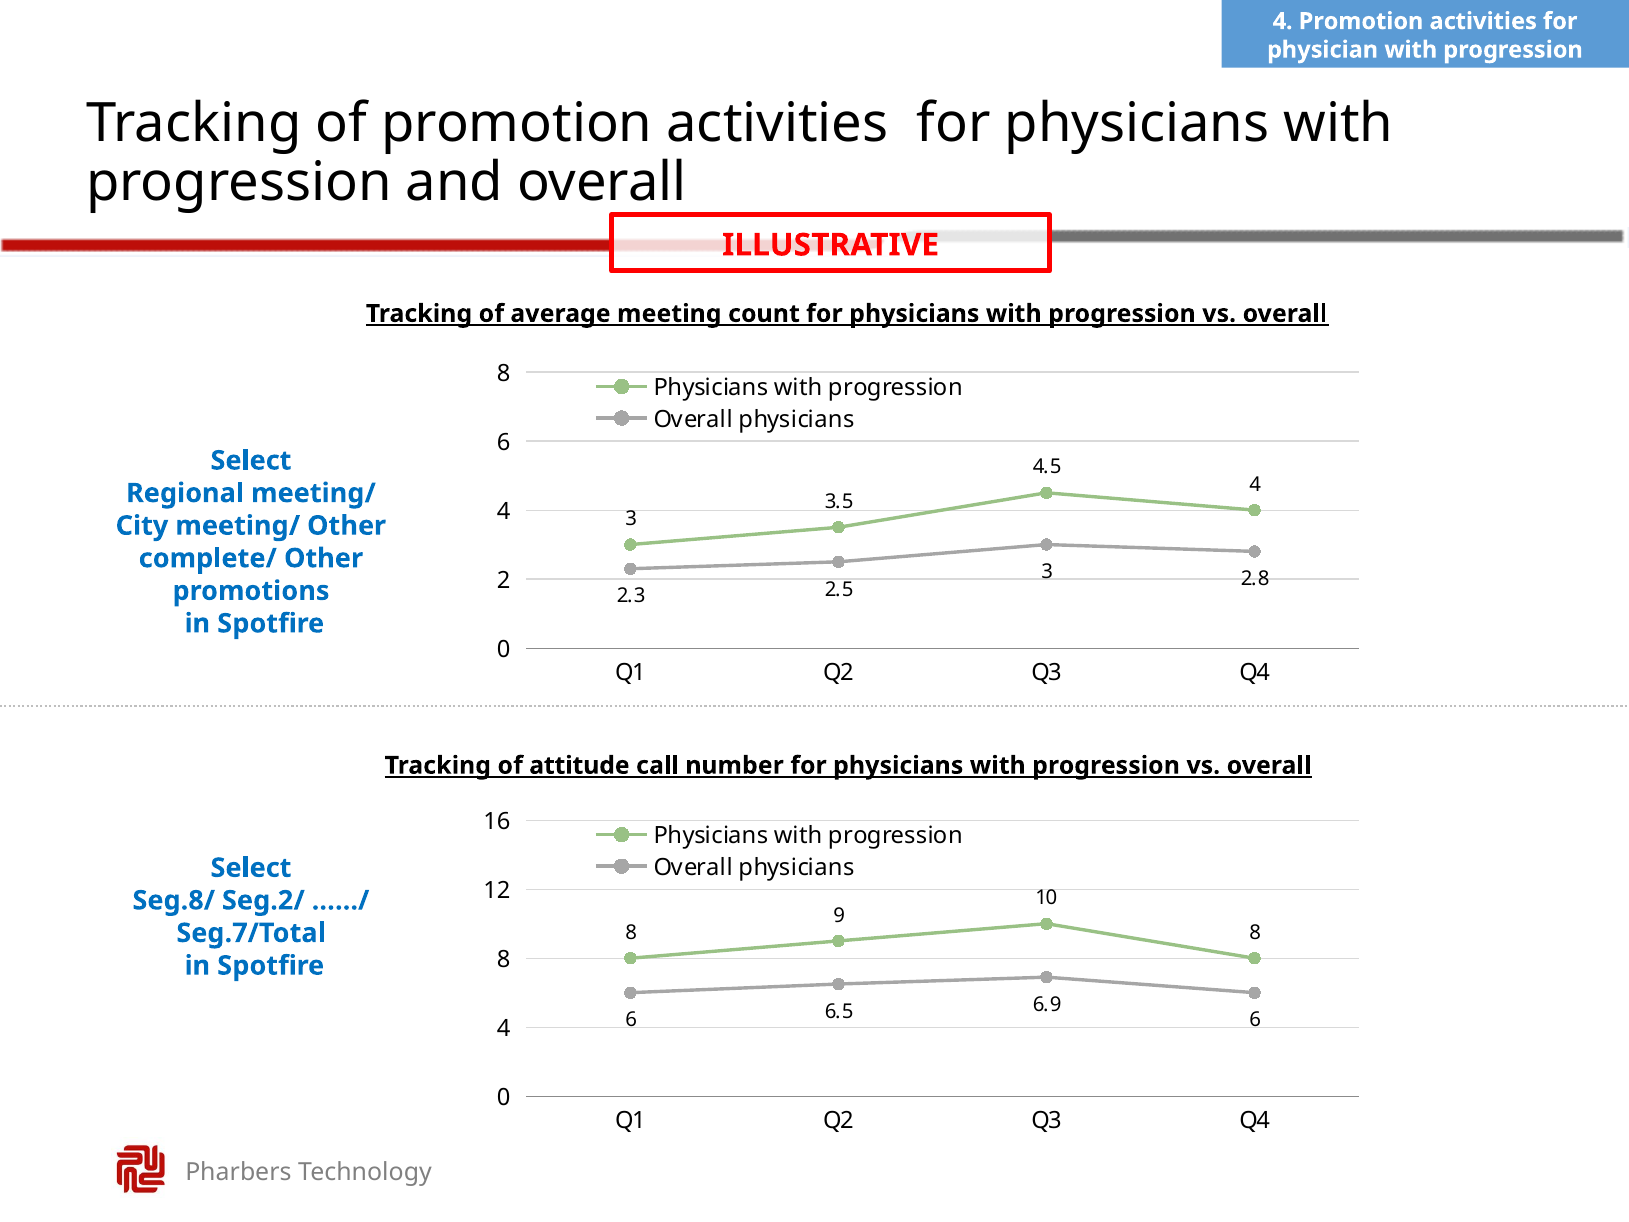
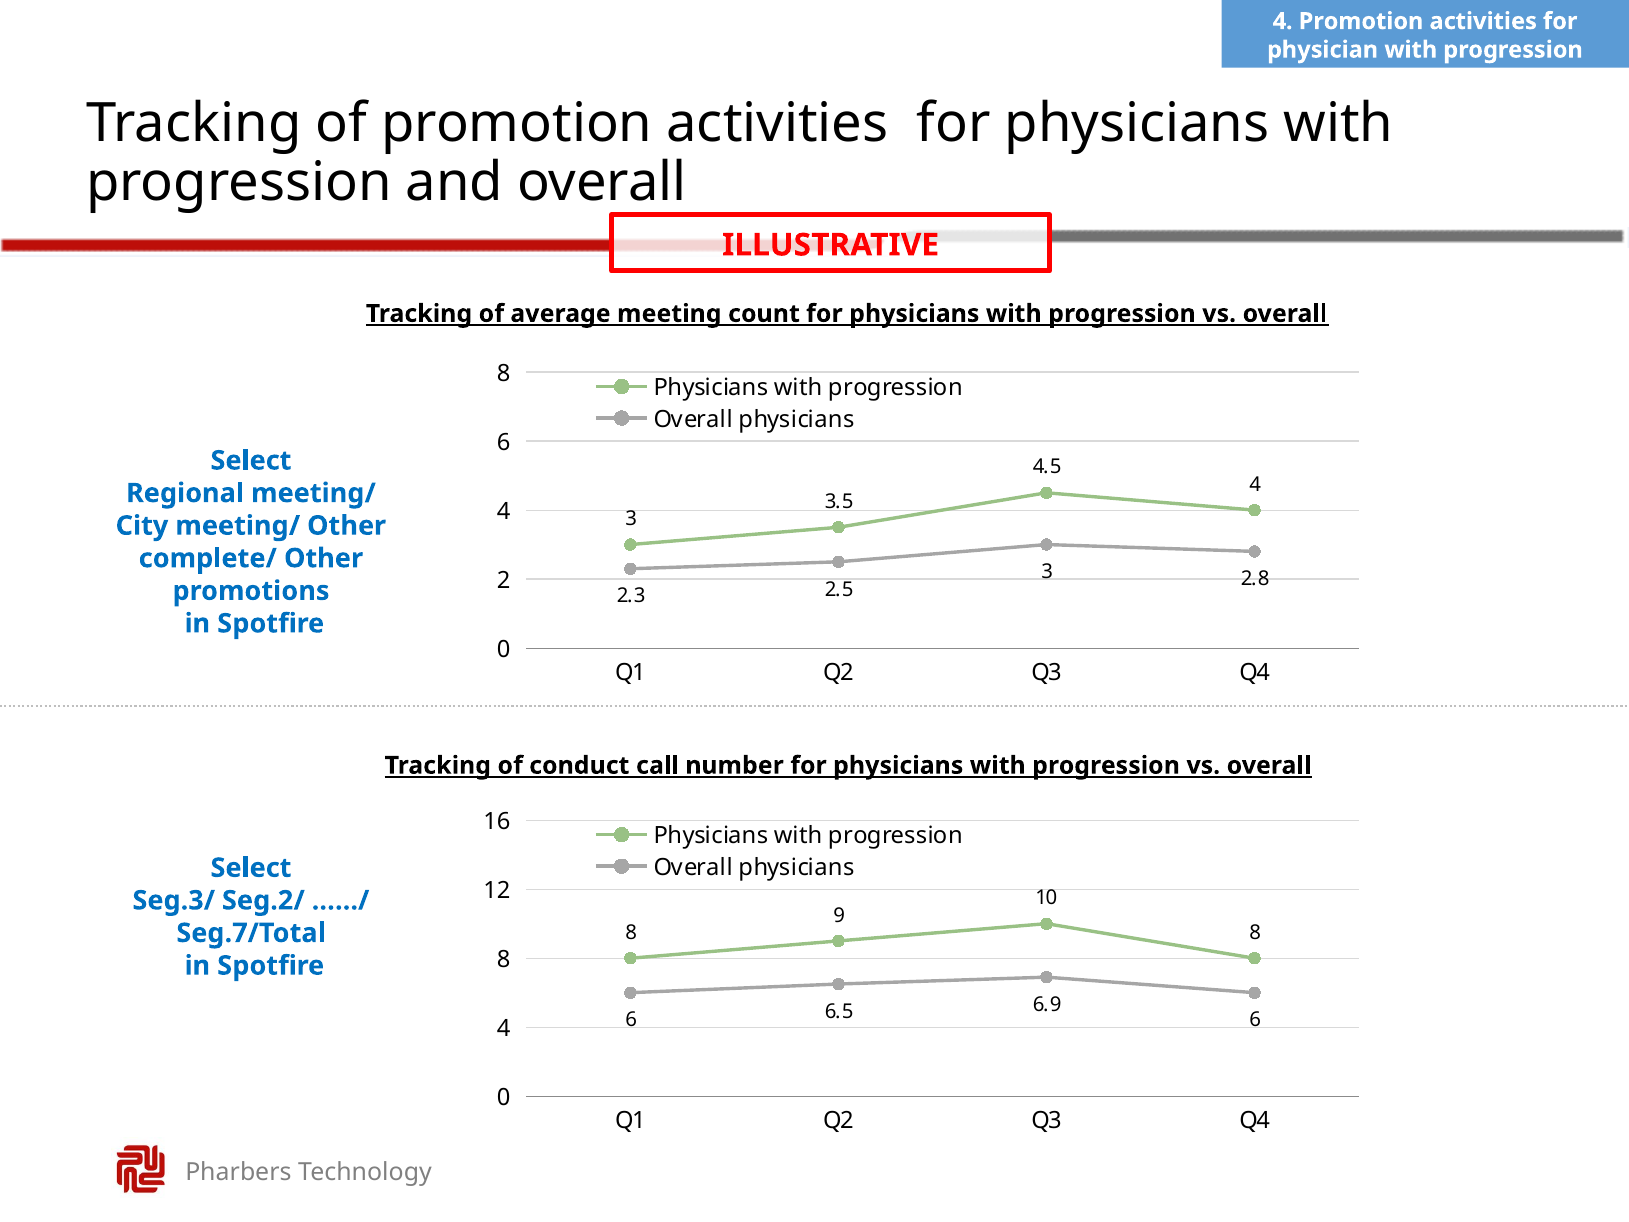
attitude: attitude -> conduct (579, 765)
Seg.8/: Seg.8/ -> Seg.3/ (174, 900)
